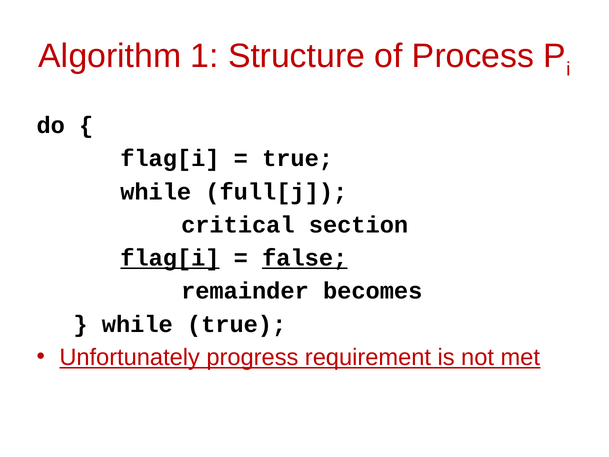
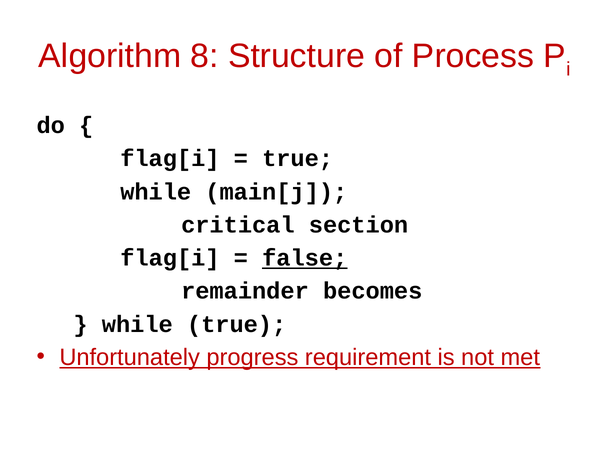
1: 1 -> 8 (205, 56)
full[j: full[j -> main[j (276, 192)
flag[i underline: present -> none (170, 258)
